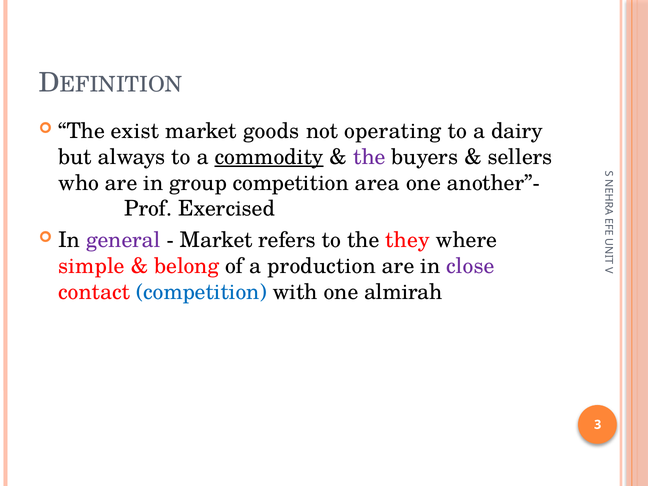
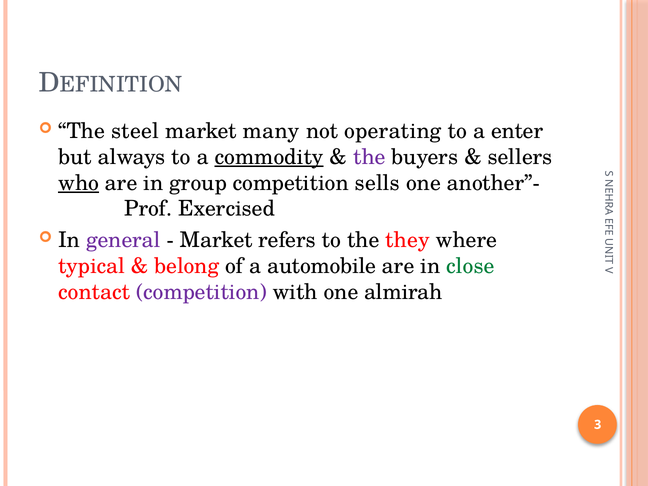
exist: exist -> steel (135, 131)
goods: goods -> many (271, 131)
dairy: dairy -> enter (517, 131)
who underline: none -> present (79, 183)
area: area -> sells (377, 183)
simple: simple -> typical (92, 266)
production: production -> automobile (322, 266)
close colour: purple -> green (470, 266)
competition colour: blue -> purple (201, 292)
